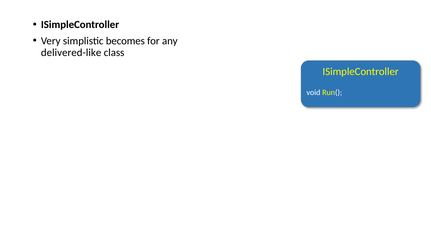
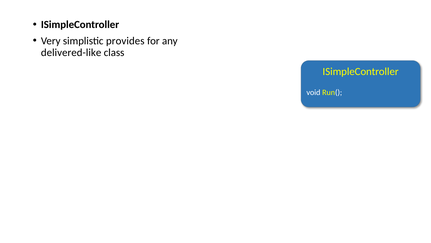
becomes: becomes -> provides (125, 41)
